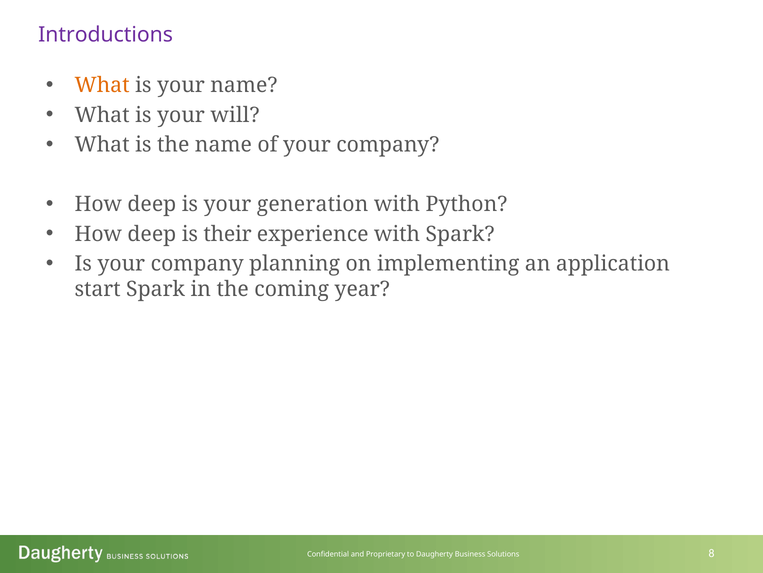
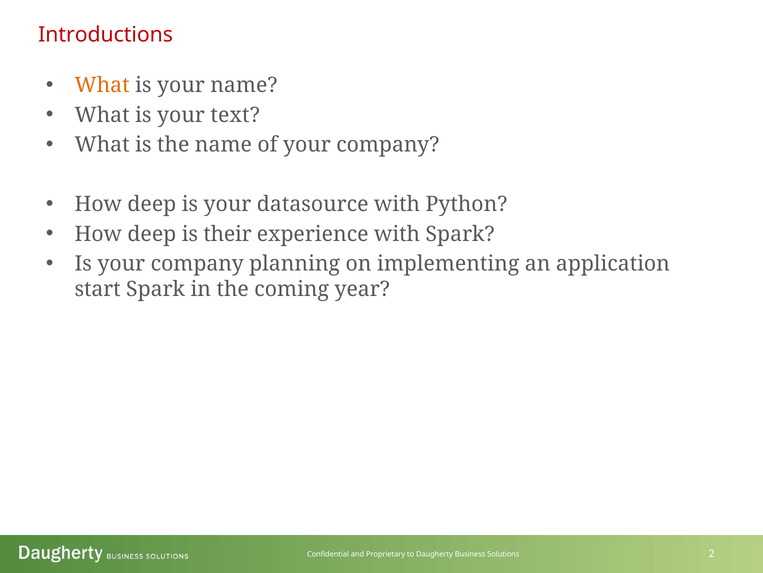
Introductions colour: purple -> red (106, 35)
will: will -> text (235, 115)
generation: generation -> datasource (313, 204)
8: 8 -> 2 (712, 553)
